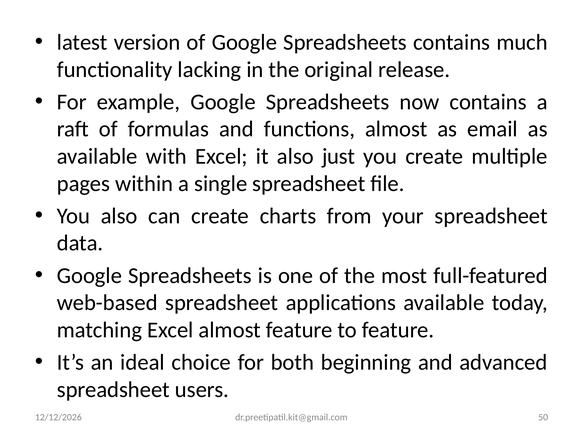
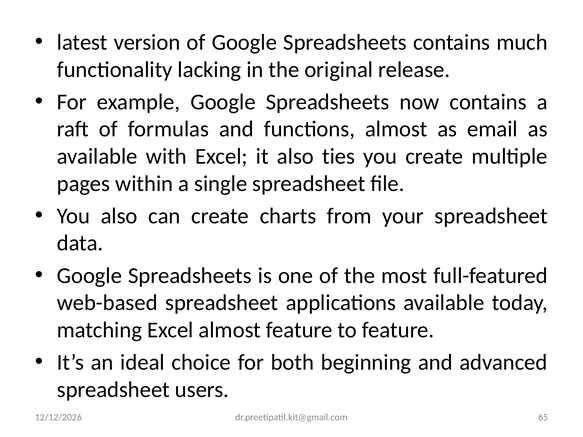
just: just -> ties (339, 156)
50: 50 -> 65 (543, 417)
